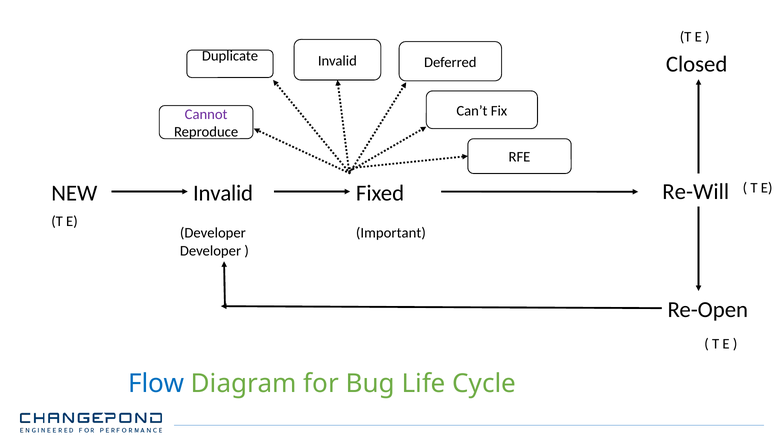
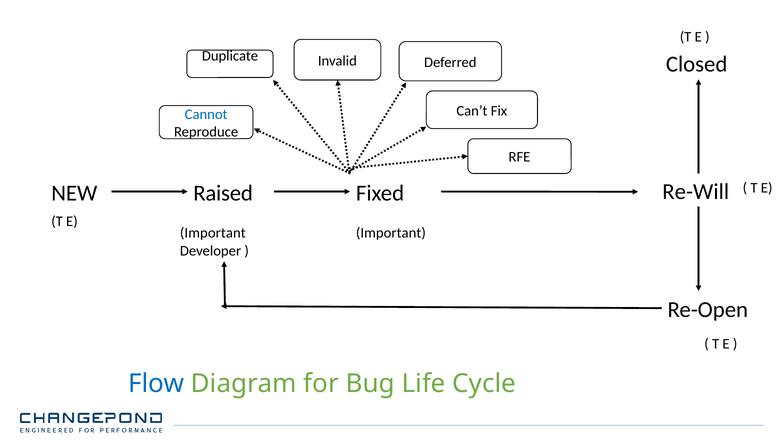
Cannot colour: purple -> blue (206, 114)
NEW Invalid: Invalid -> Raised (223, 193)
Developer: Developer -> Important (213, 233)
